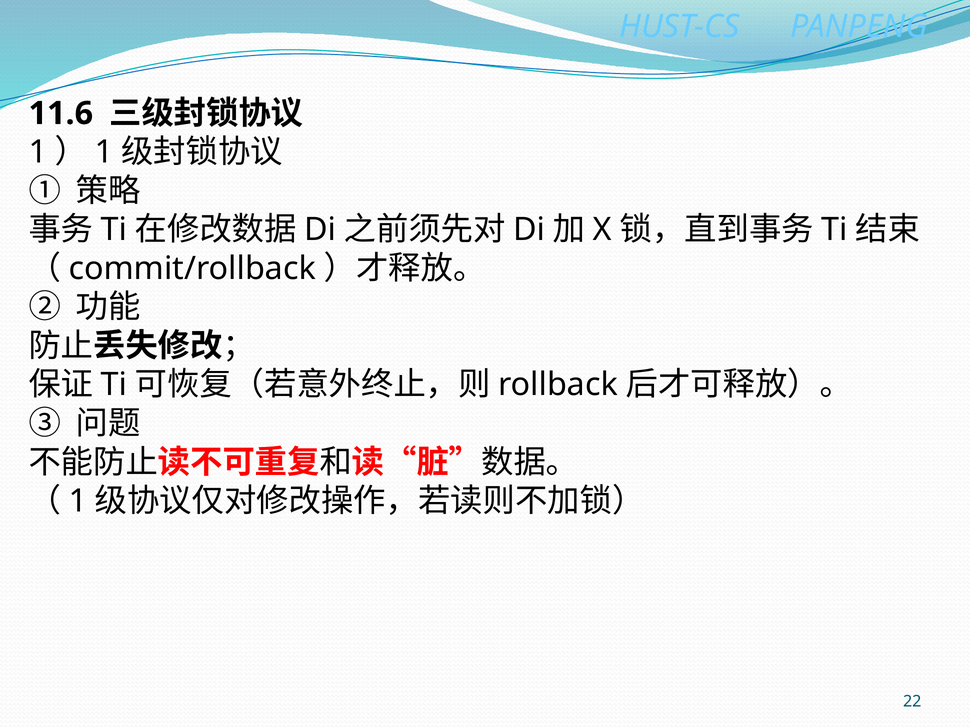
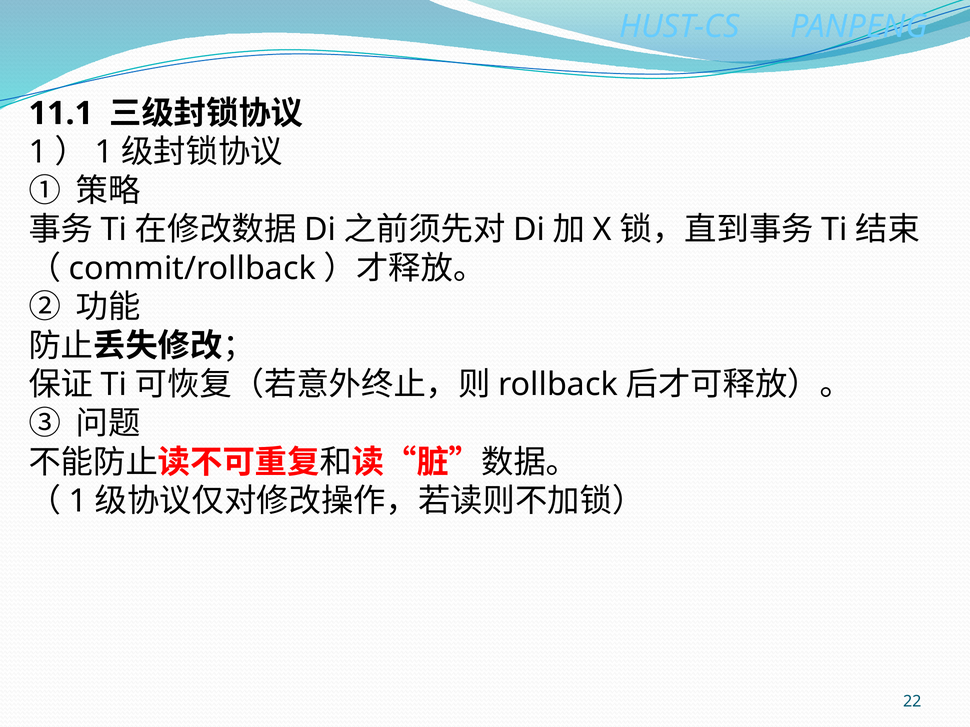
11.6: 11.6 -> 11.1 (61, 113)
